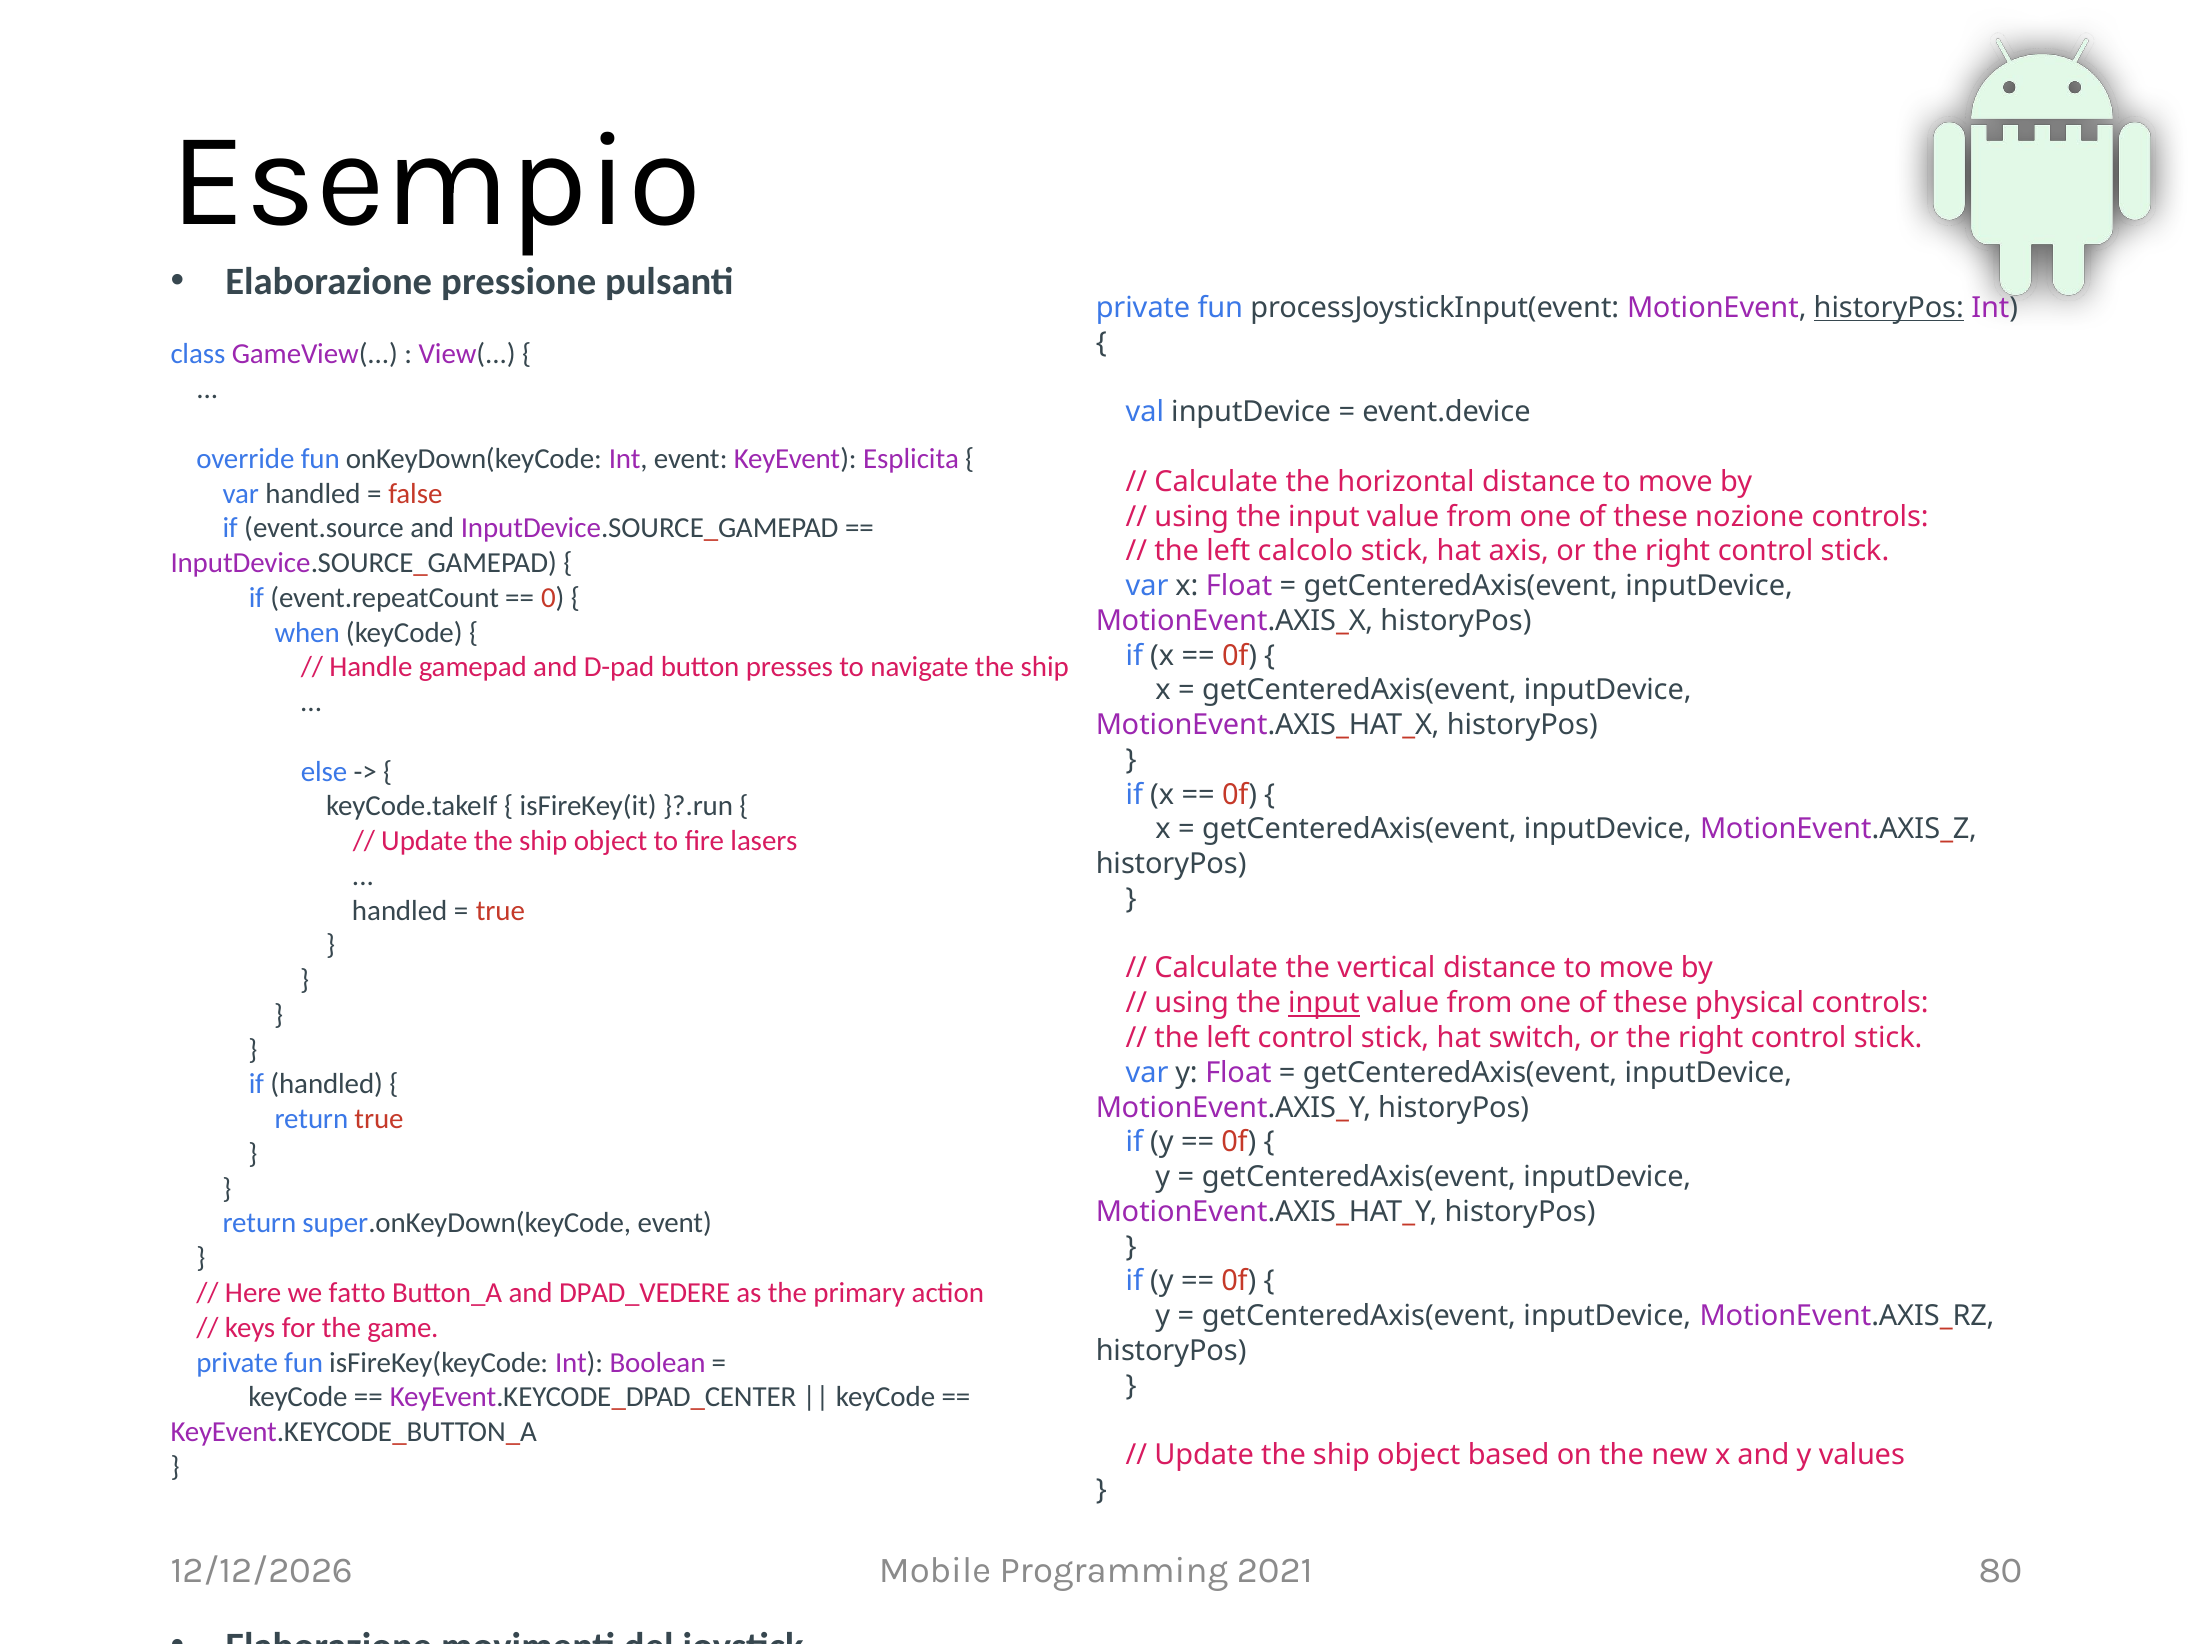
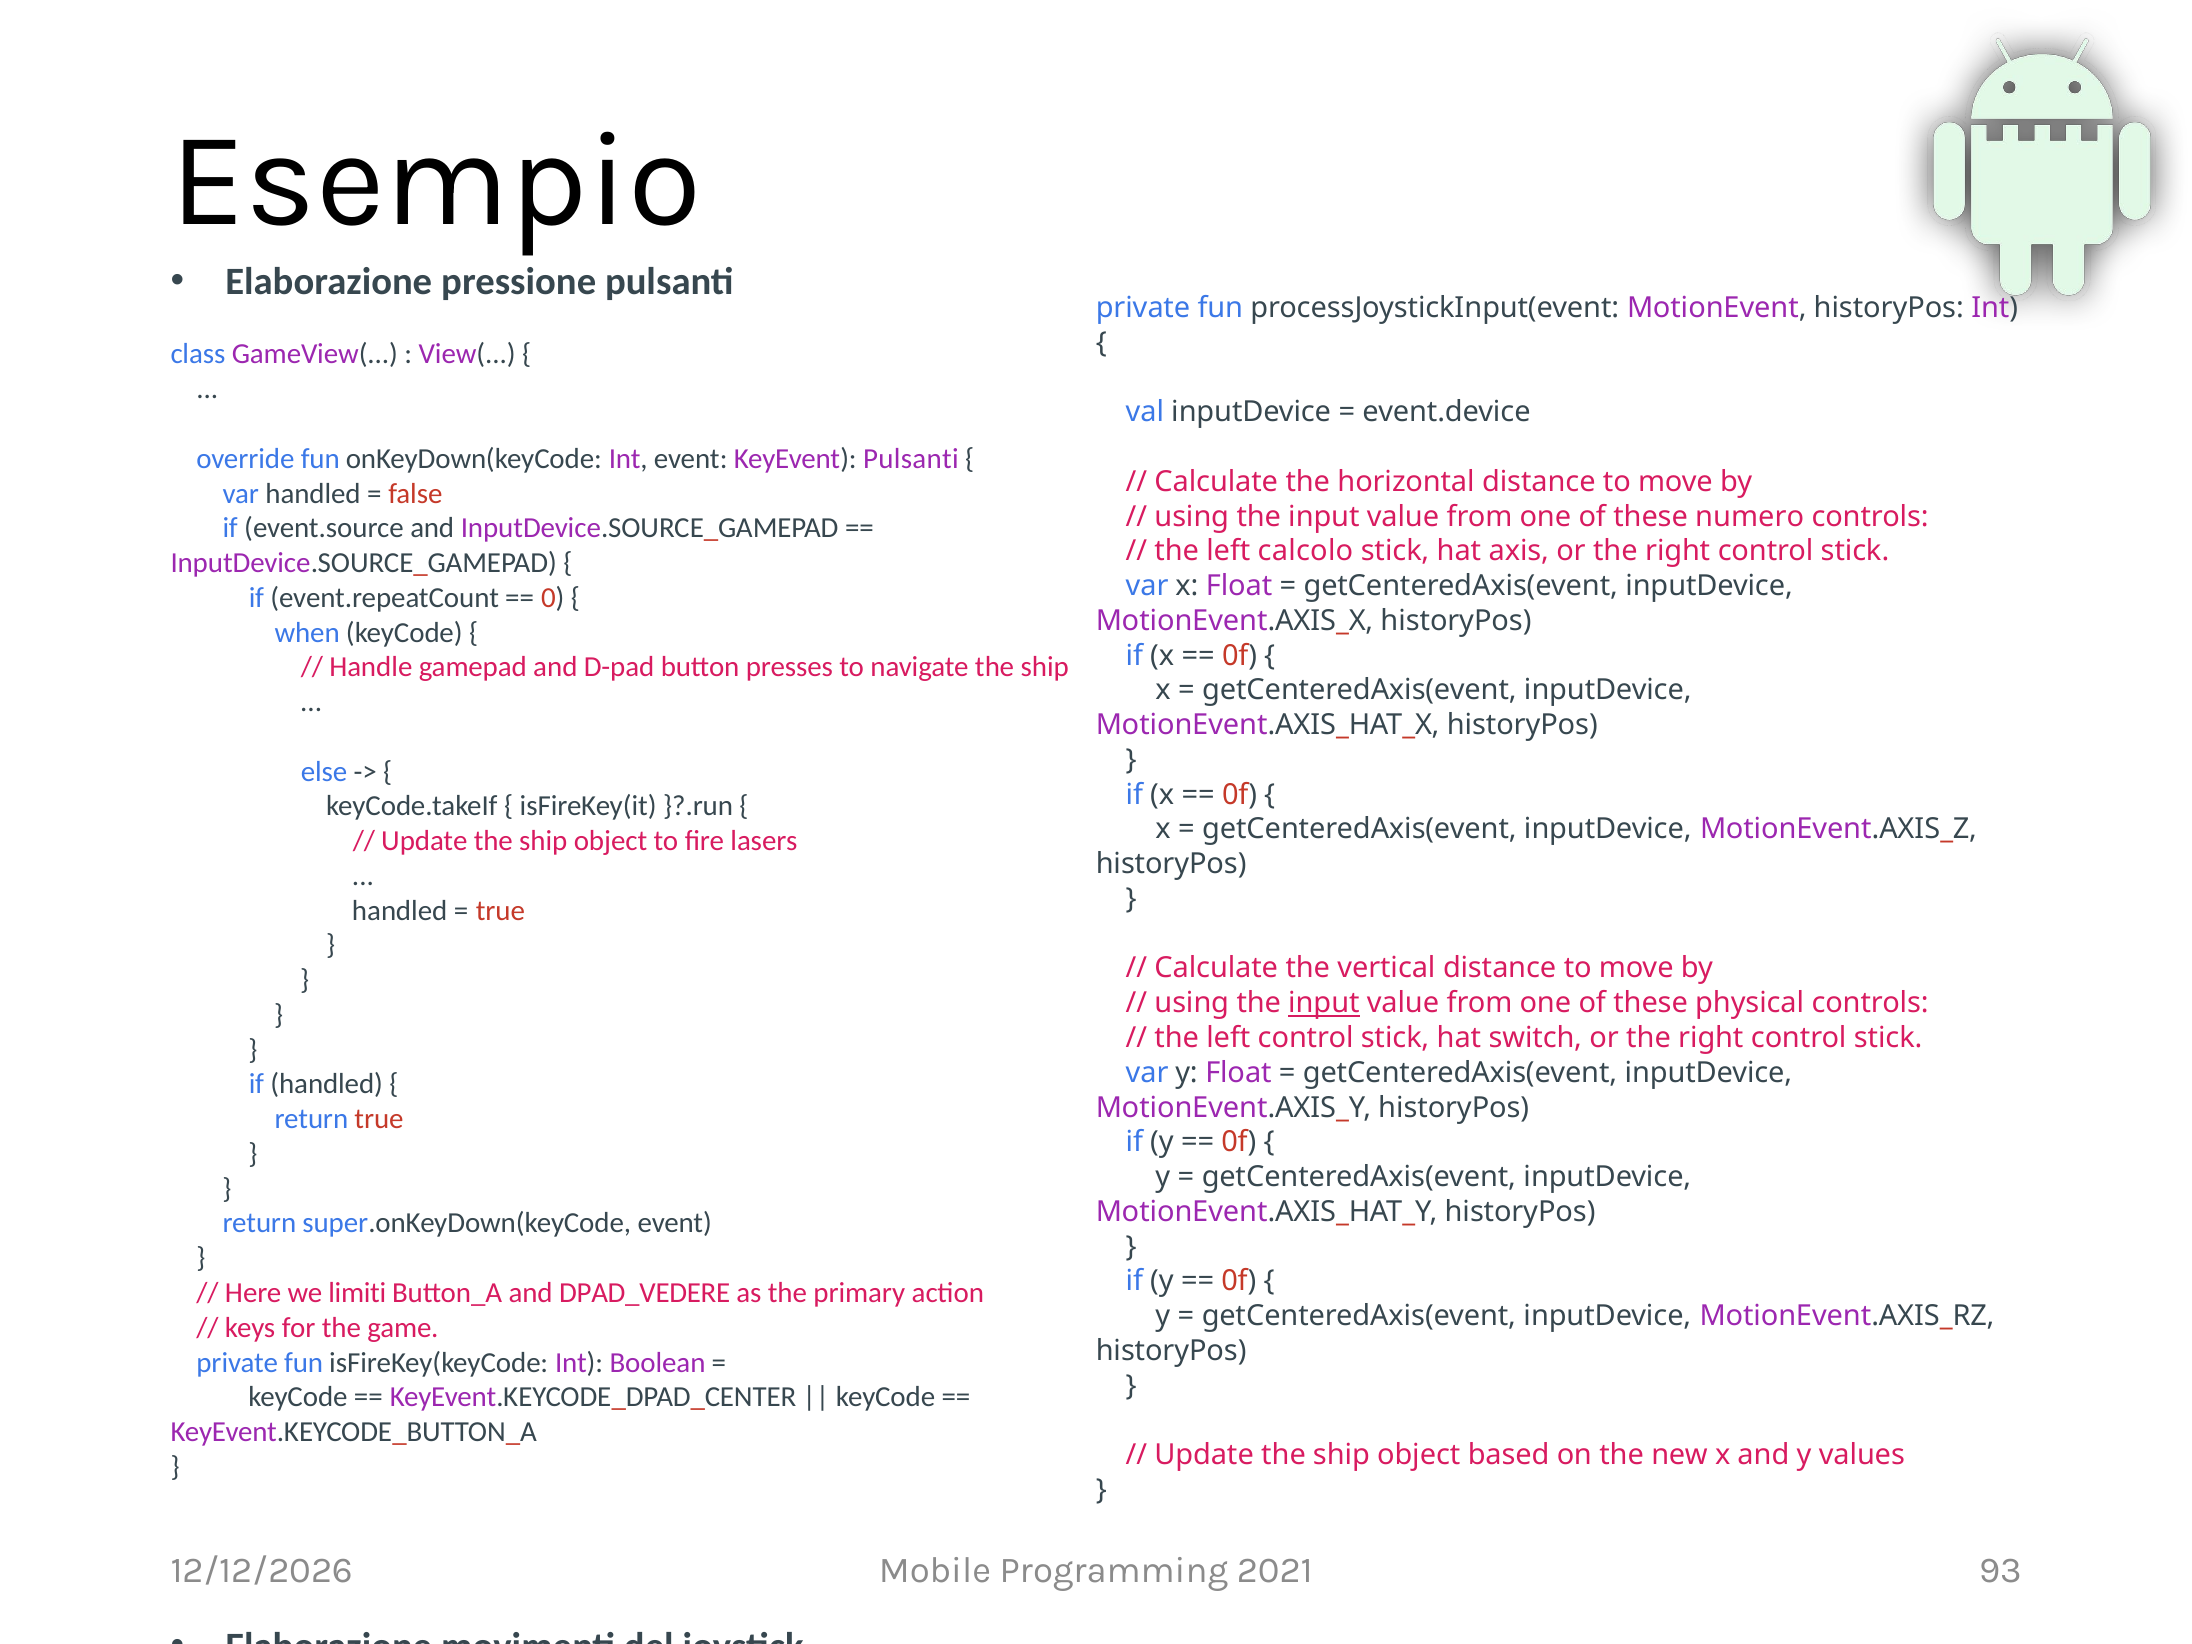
historyPos underline: present -> none (1889, 308)
KeyEvent Esplicita: Esplicita -> Pulsanti (911, 459)
nozione: nozione -> numero (1750, 516)
fatto: fatto -> limiti (357, 1293)
80: 80 -> 93 (2000, 1570)
